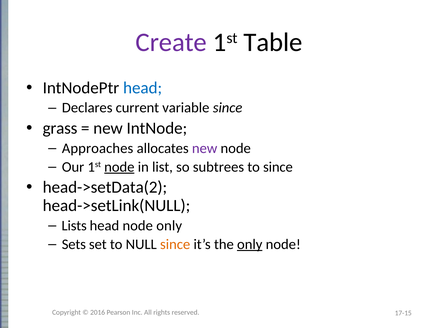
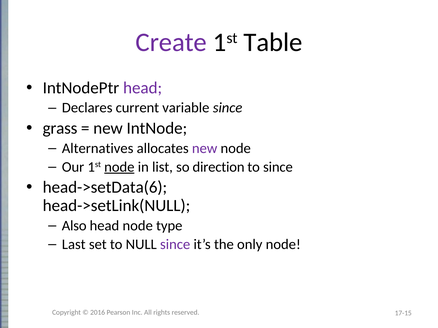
head colour: blue -> purple (143, 88)
Approaches: Approaches -> Alternatives (98, 148)
subtrees: subtrees -> direction (219, 167)
head->setData(2: head->setData(2 -> head->setData(6 (105, 188)
Lists: Lists -> Also (74, 226)
node only: only -> type (169, 226)
Sets: Sets -> Last (74, 245)
since colour: orange -> purple (175, 245)
only underline: present -> none (250, 245)
